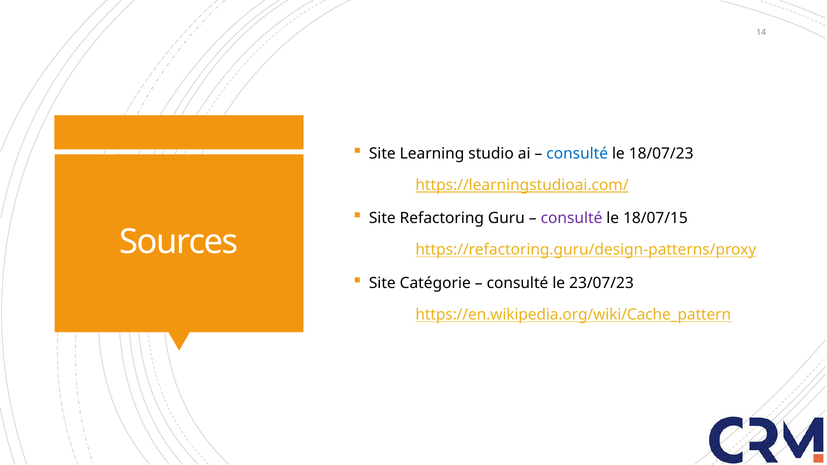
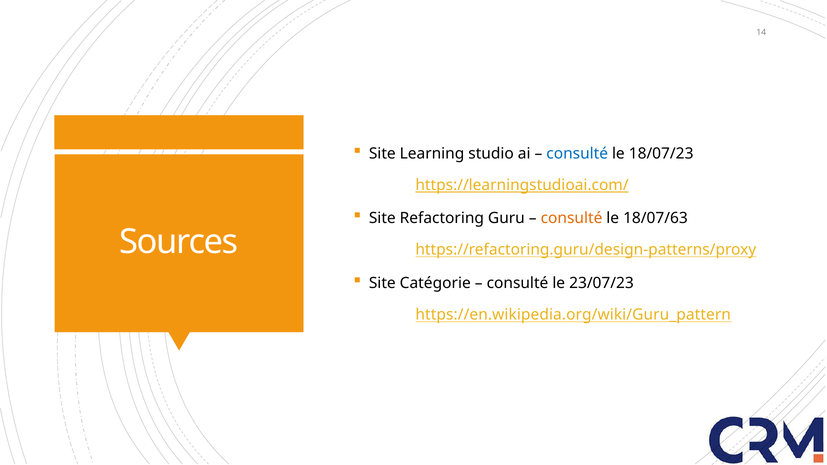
consulté colour: purple -> orange (572, 218)
18/07/15: 18/07/15 -> 18/07/63 (655, 218)
https://en.wikipedia.org/wiki/Cache_pattern: https://en.wikipedia.org/wiki/Cache_pattern -> https://en.wikipedia.org/wiki/Guru_pattern (573, 315)
